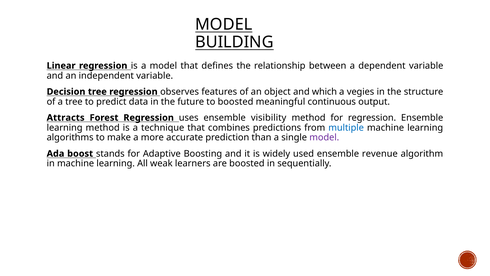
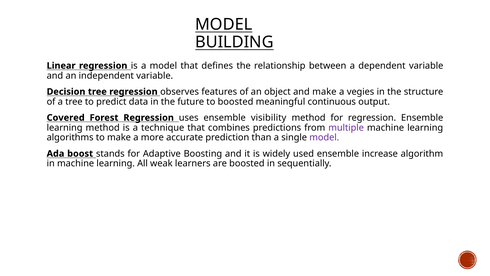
and which: which -> make (324, 92)
Attracts: Attracts -> Covered (66, 118)
multiple colour: blue -> purple (346, 127)
revenue: revenue -> increase (380, 153)
